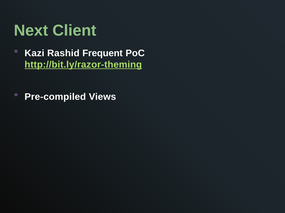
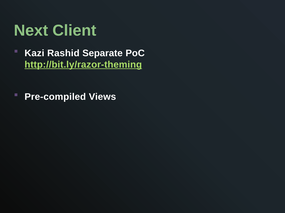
Frequent: Frequent -> Separate (103, 53)
